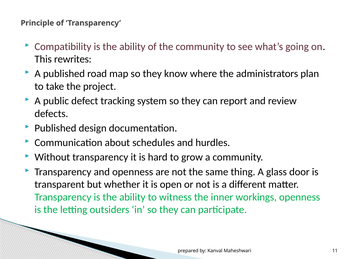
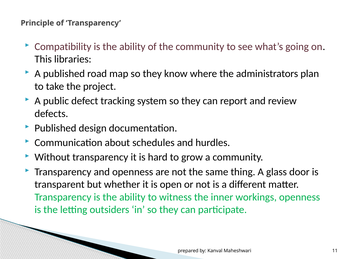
rewrites: rewrites -> libraries (73, 59)
